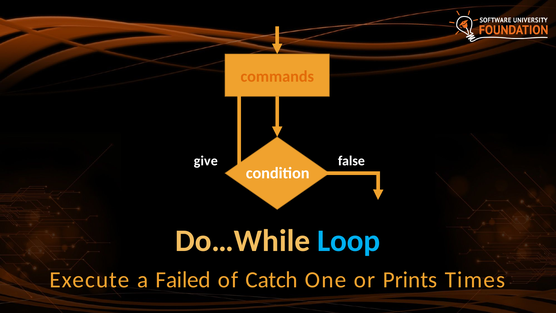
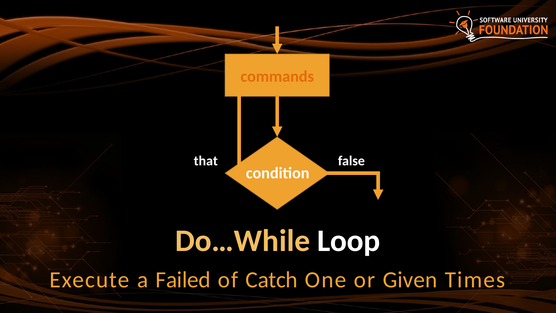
give: give -> that (206, 161)
Loop colour: light blue -> white (349, 241)
Prints: Prints -> Given (410, 280)
